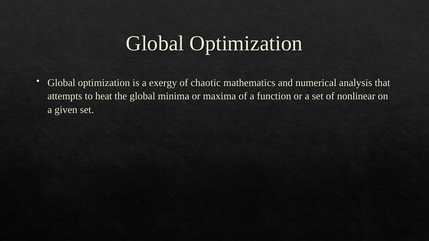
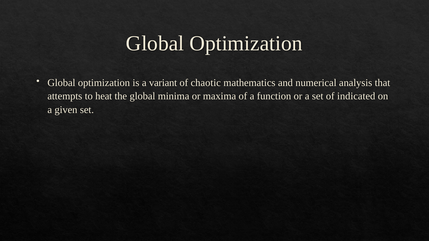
exergy: exergy -> variant (163, 83)
nonlinear: nonlinear -> indicated (356, 96)
